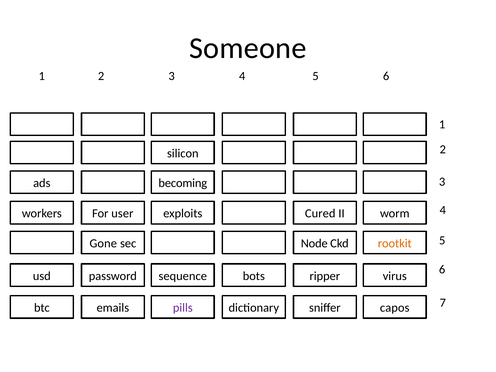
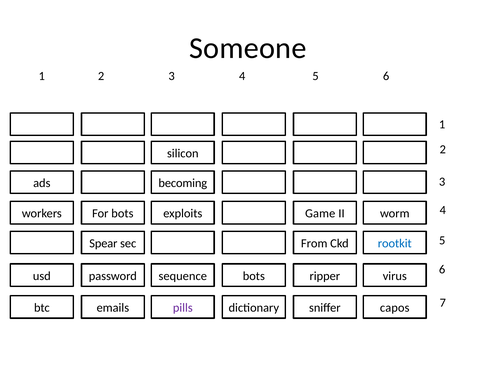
For user: user -> bots (122, 214)
Cured: Cured -> Game (320, 214)
Gone: Gone -> Spear (103, 243)
Node: Node -> From (314, 243)
rootkit colour: orange -> blue (395, 243)
